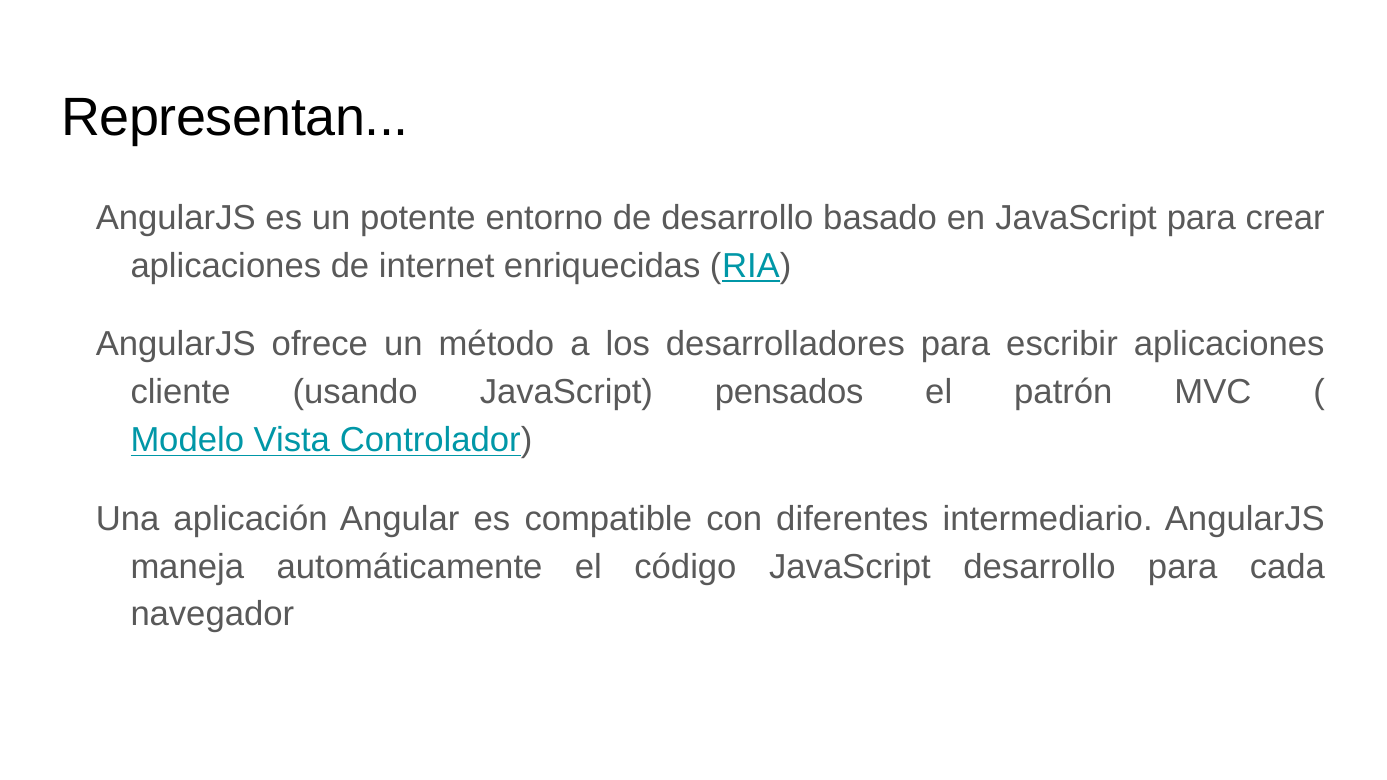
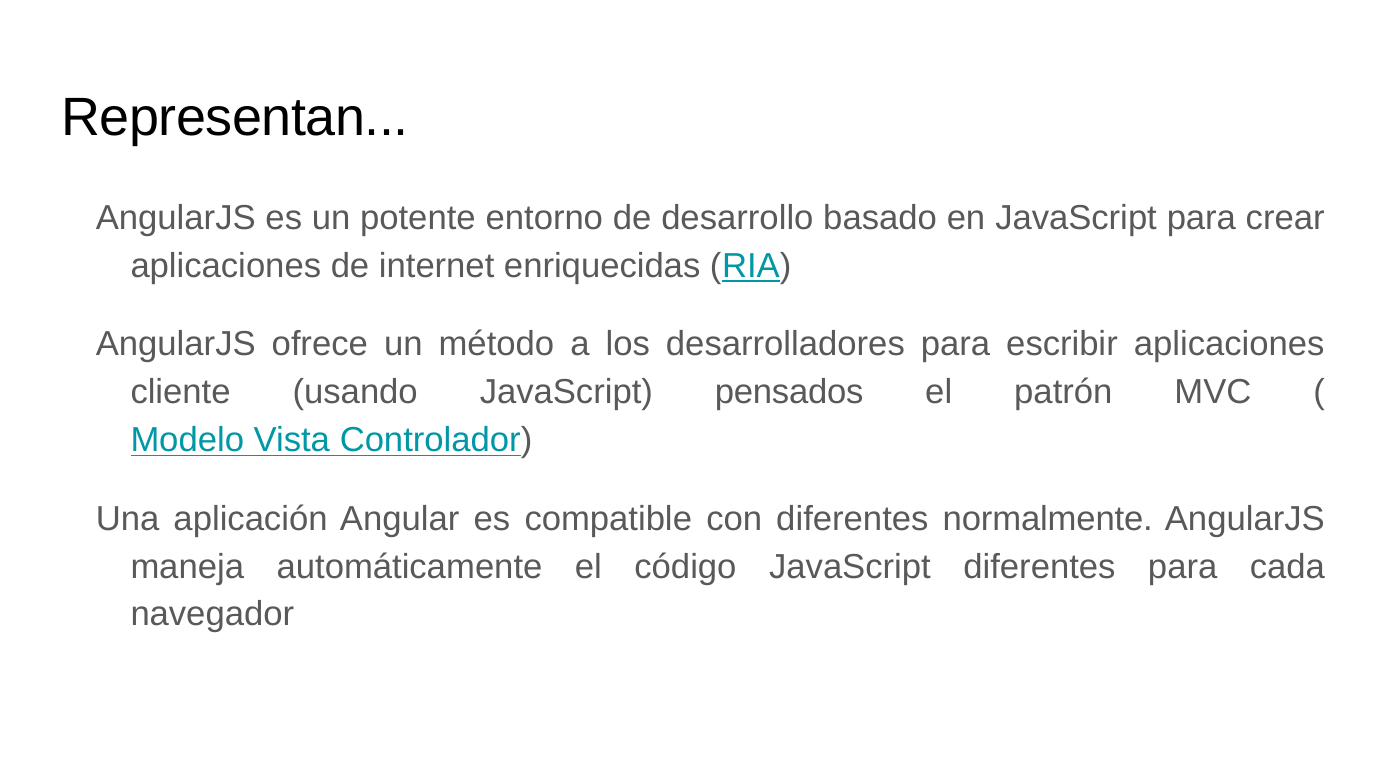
intermediario: intermediario -> normalmente (1048, 519)
JavaScript desarrollo: desarrollo -> diferentes (1039, 567)
